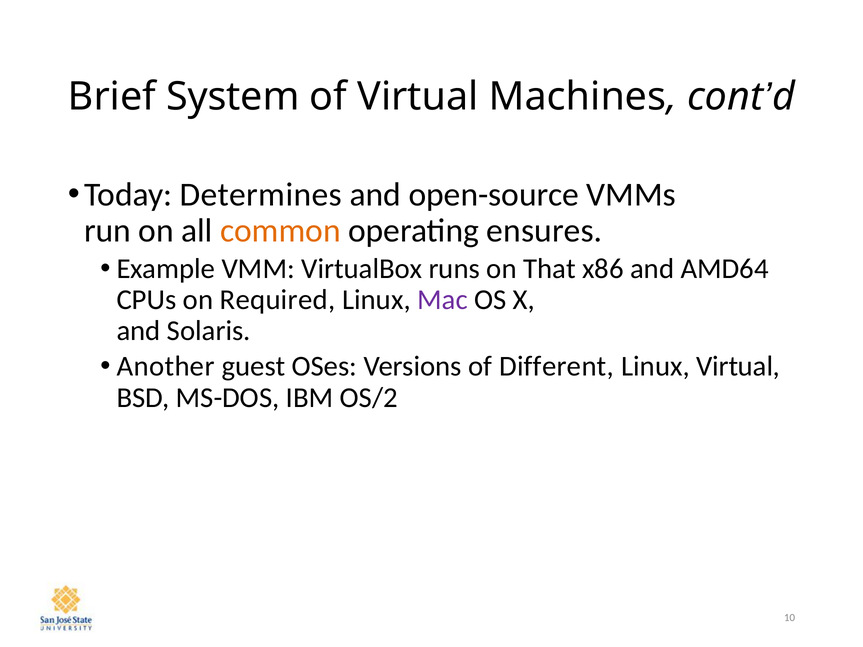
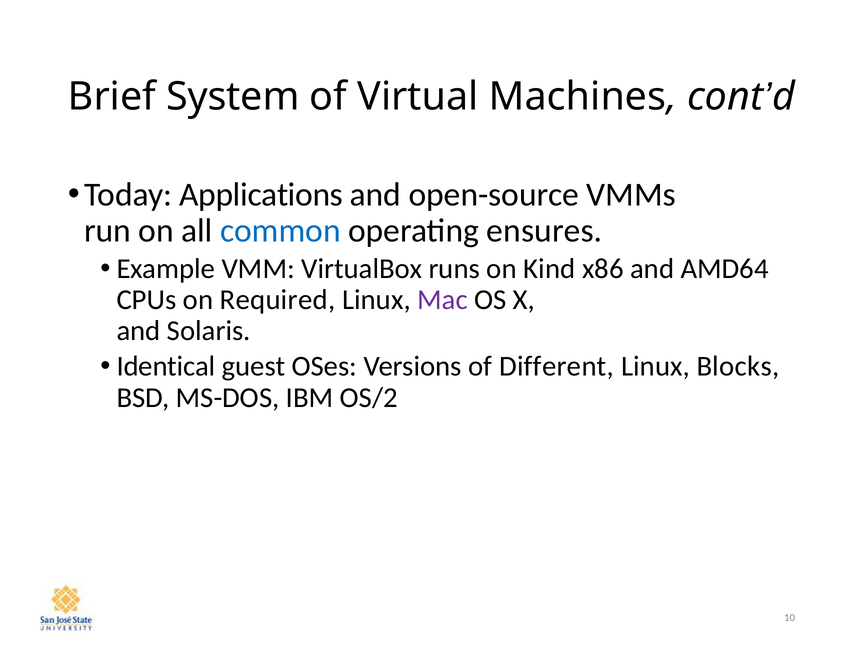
Determines: Determines -> Applications (261, 195)
common colour: orange -> blue (280, 231)
That: That -> Kind (549, 269)
Another: Another -> Identical (166, 367)
Linux Virtual: Virtual -> Blocks (738, 367)
